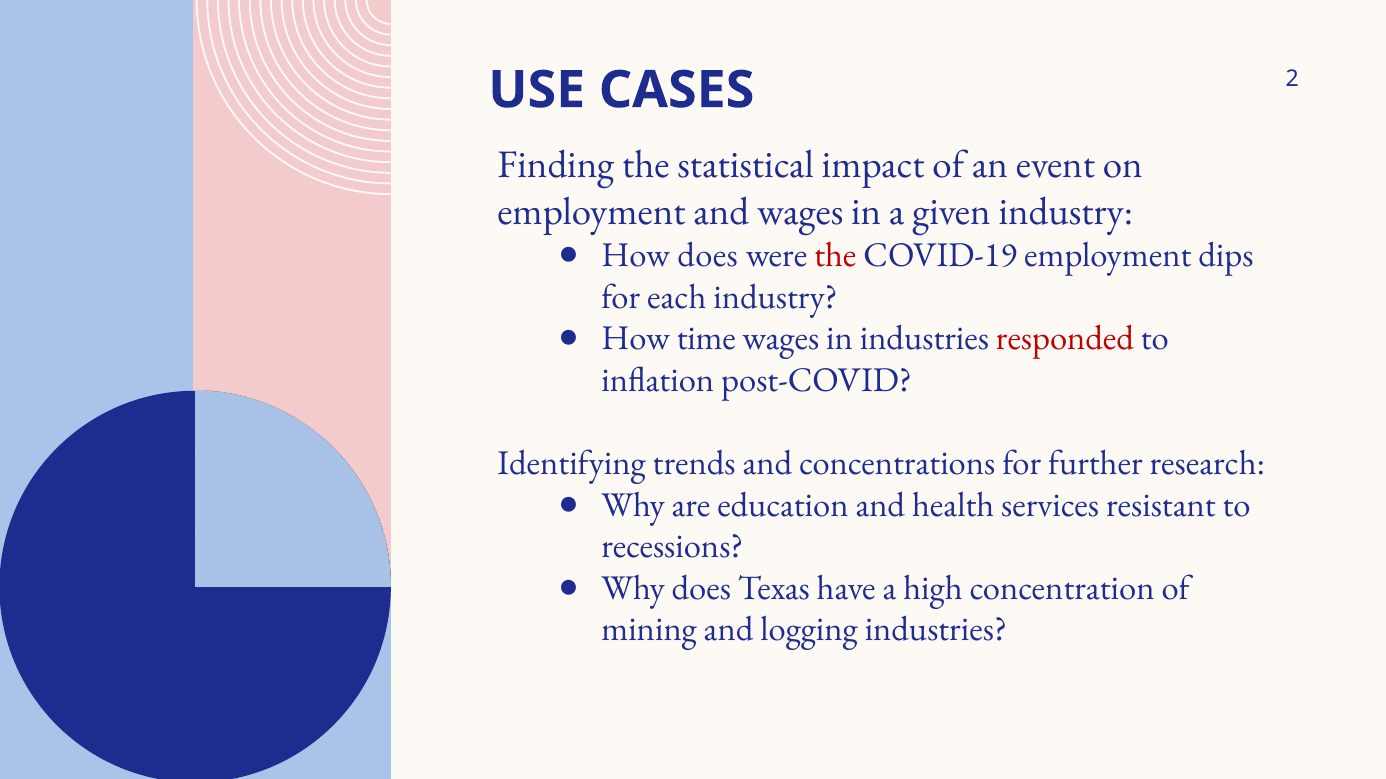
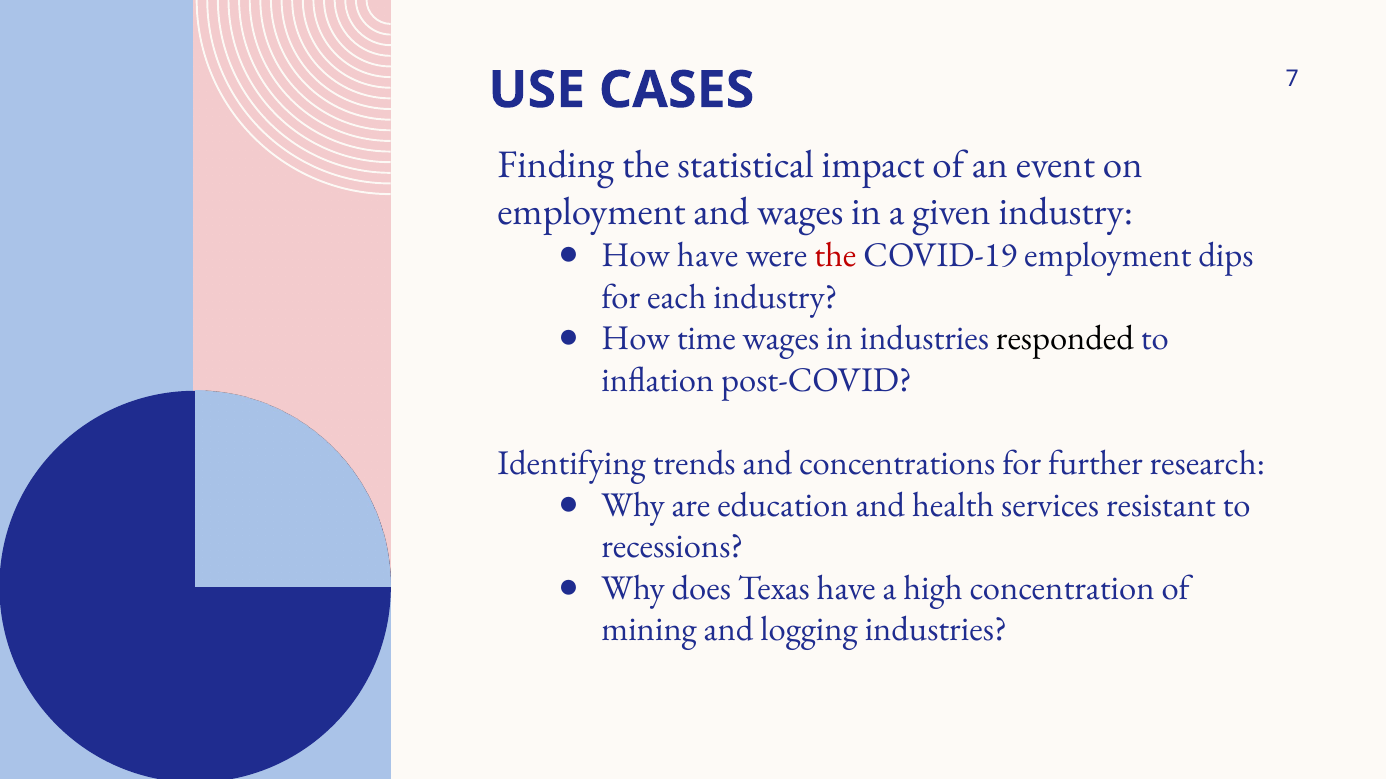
2: 2 -> 7 (1292, 79)
How does: does -> have (708, 256)
responded colour: red -> black (1065, 339)
